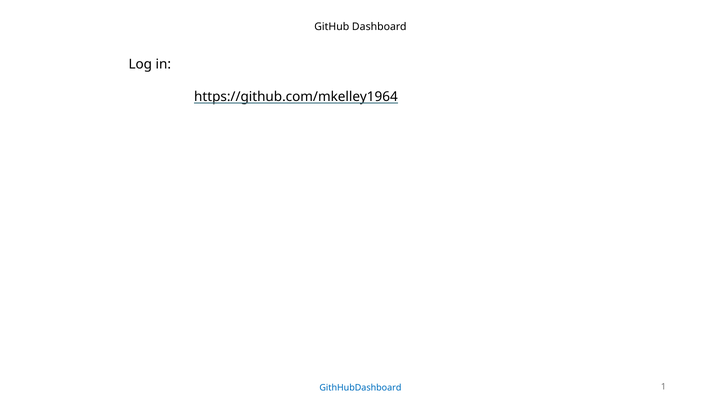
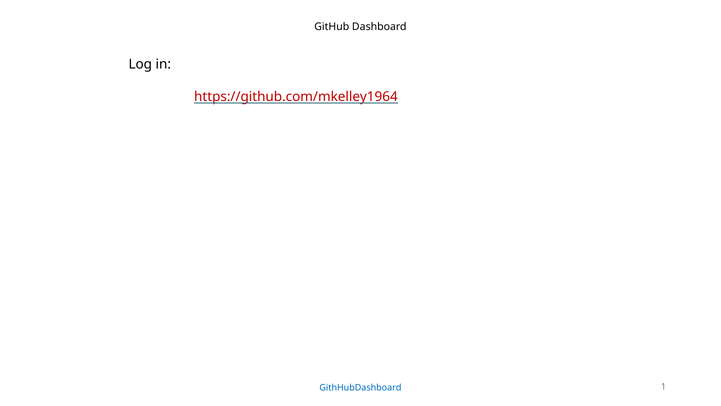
https://github.com/mkelley1964 colour: black -> red (296, 97)
